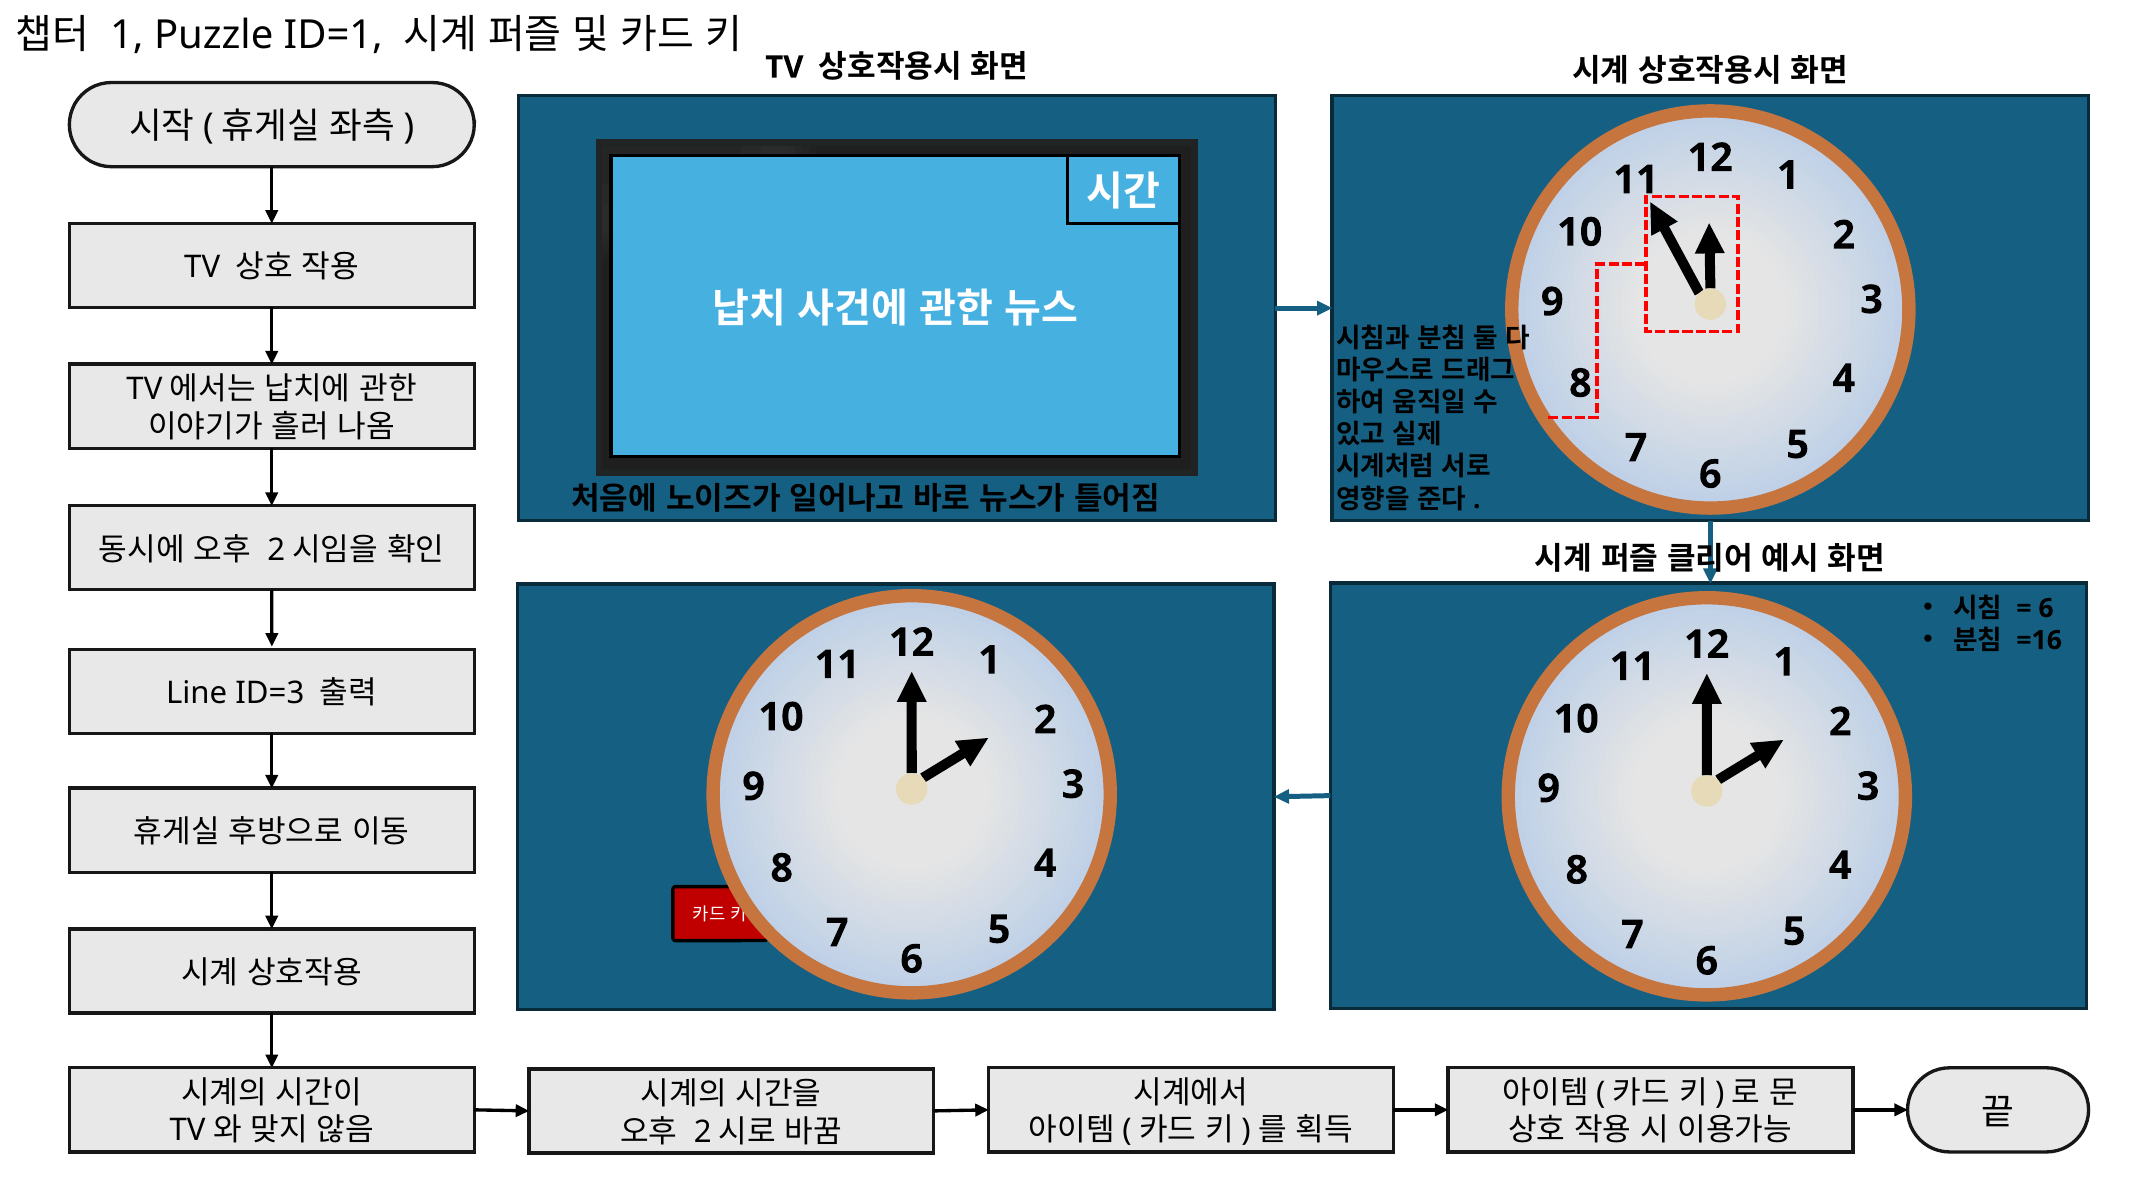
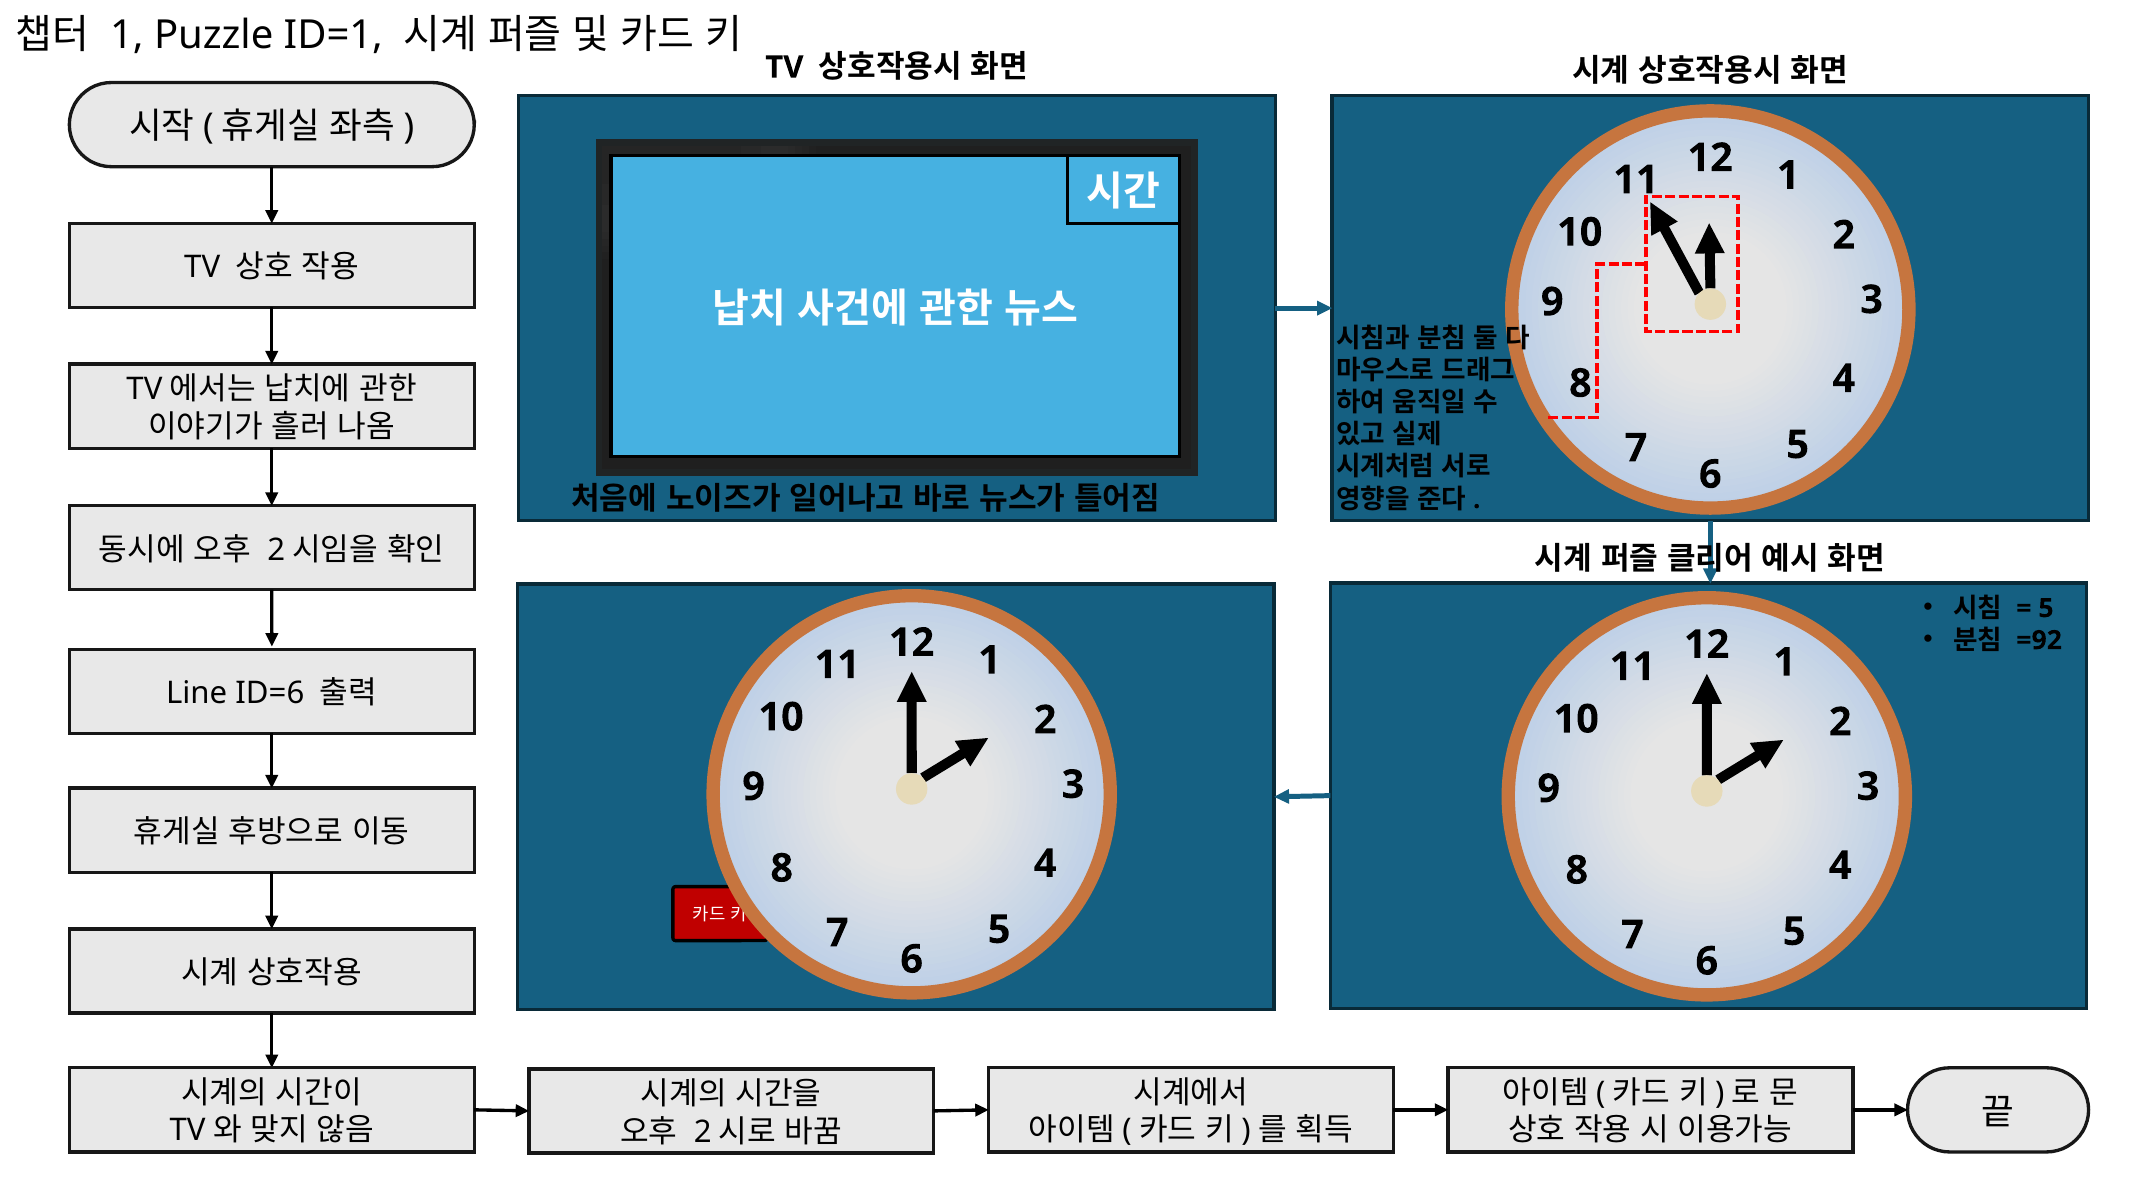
6: 6 -> 5 (2046, 608)
=16: =16 -> =92 (2039, 640)
ID=3: ID=3 -> ID=6 (270, 693)
